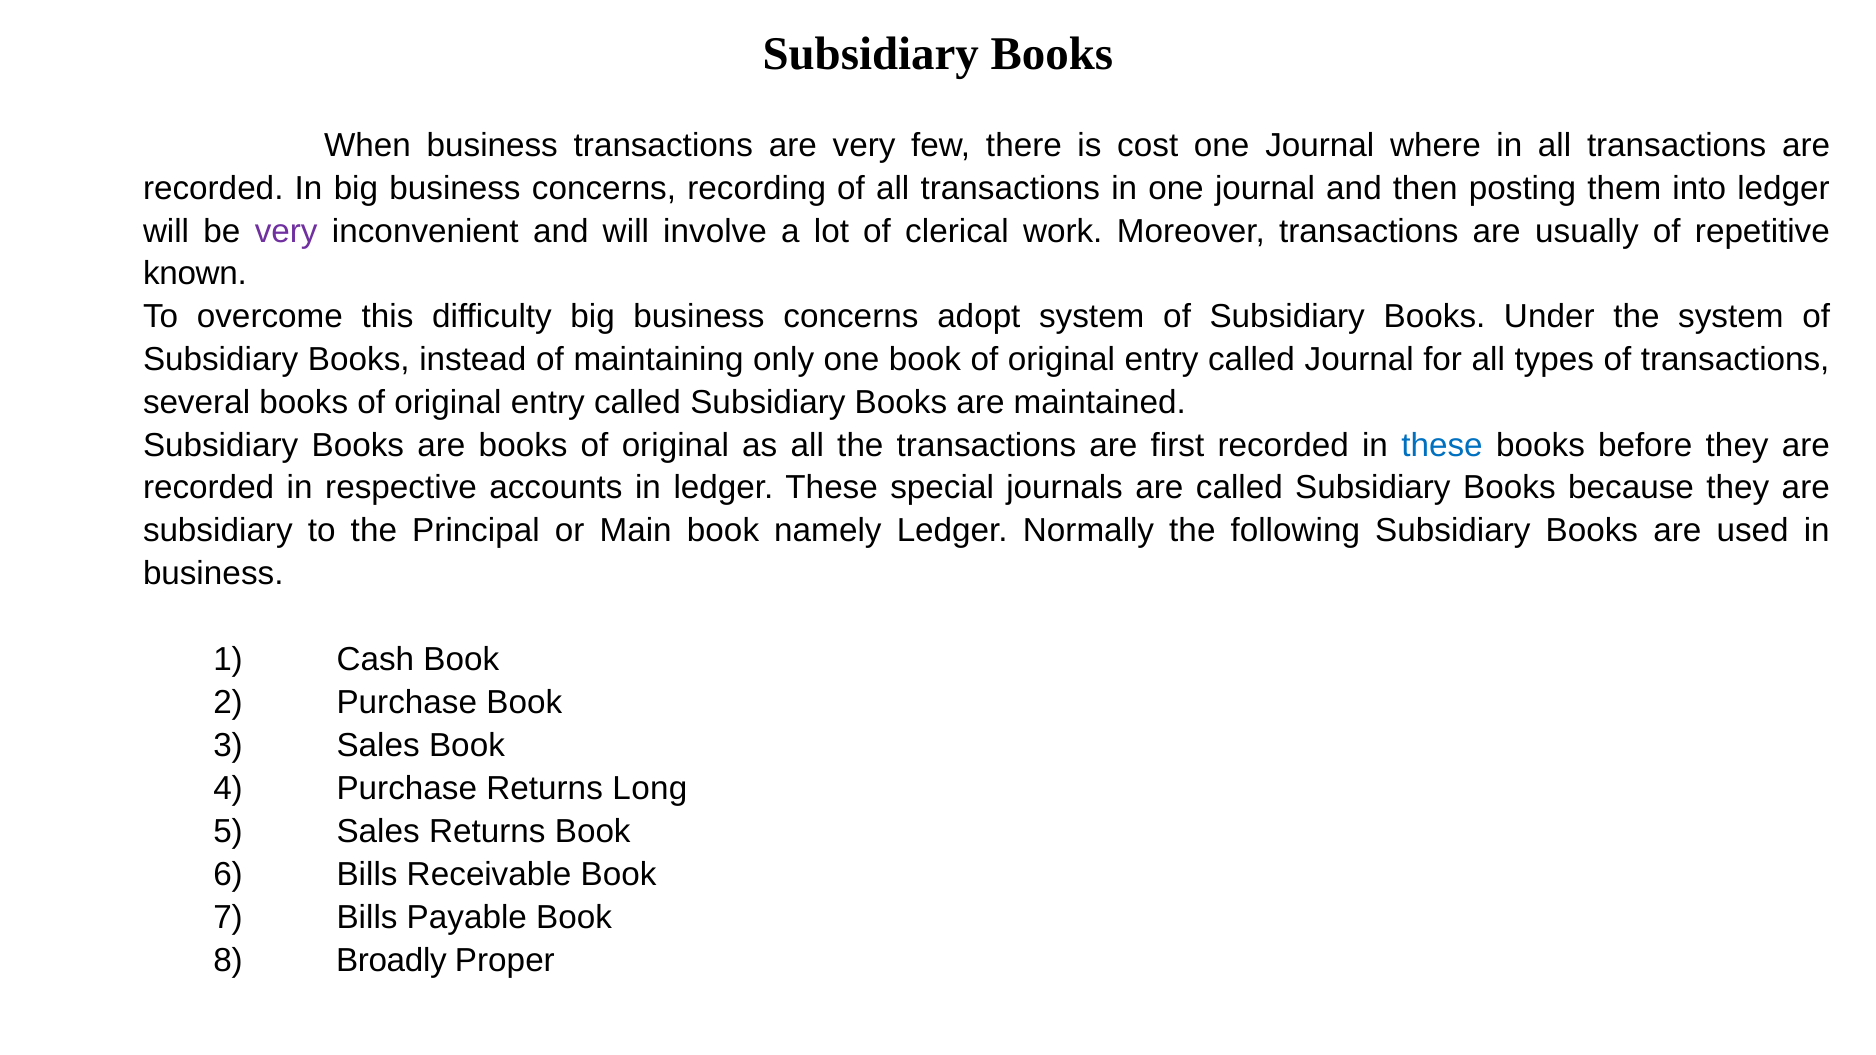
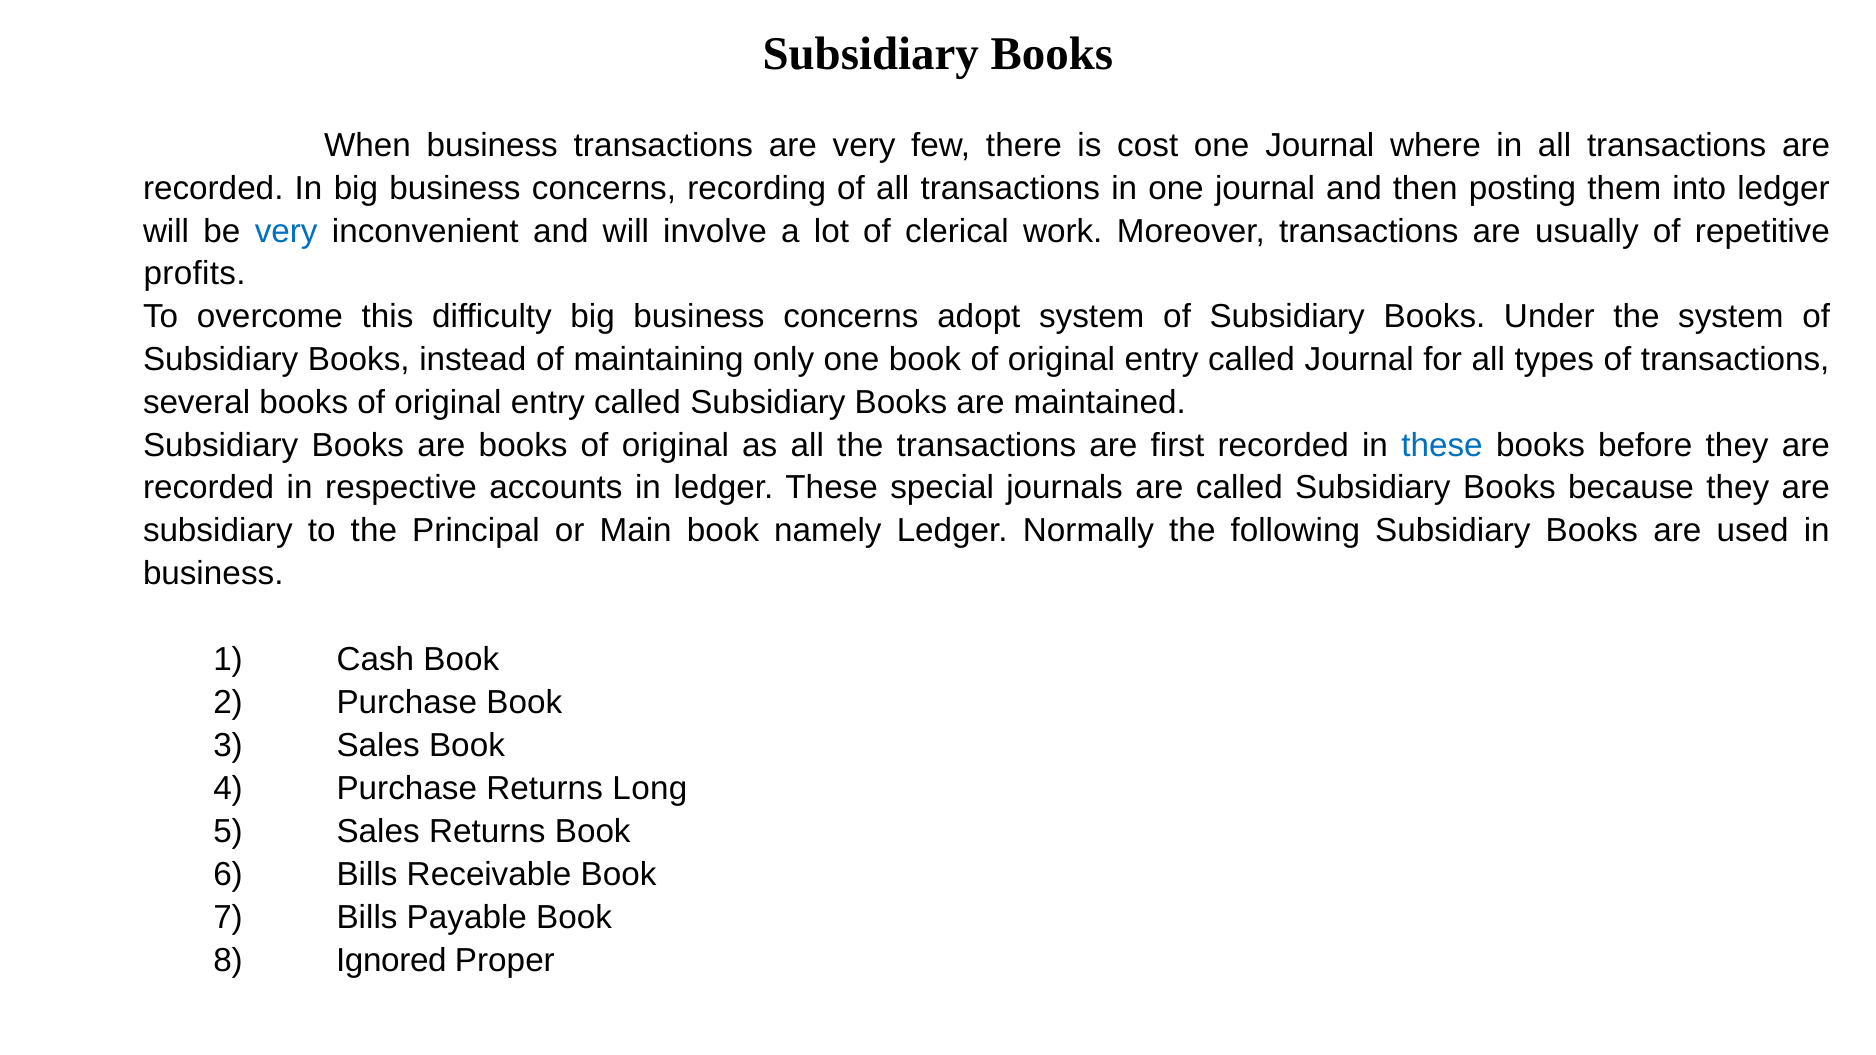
very colour: purple -> blue (286, 231)
known: known -> profits (195, 274)
Broadly: Broadly -> Ignored (391, 961)
